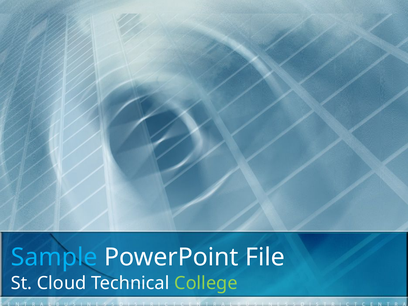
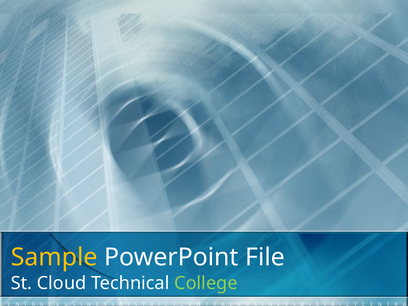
Sample colour: light blue -> yellow (54, 257)
